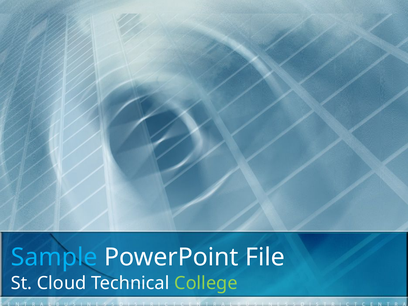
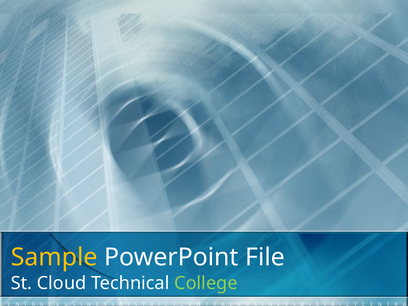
Sample colour: light blue -> yellow (54, 257)
